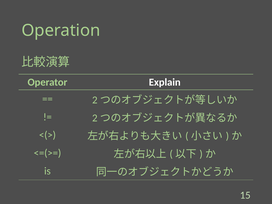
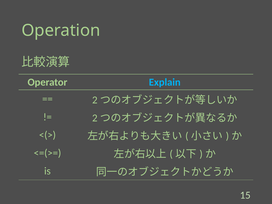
Explain colour: white -> light blue (165, 82)
